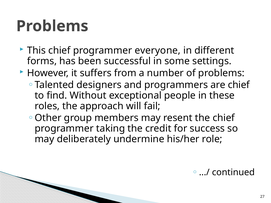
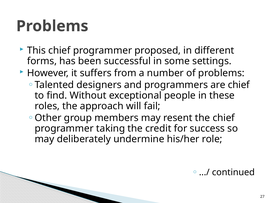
everyone: everyone -> proposed (158, 50)
